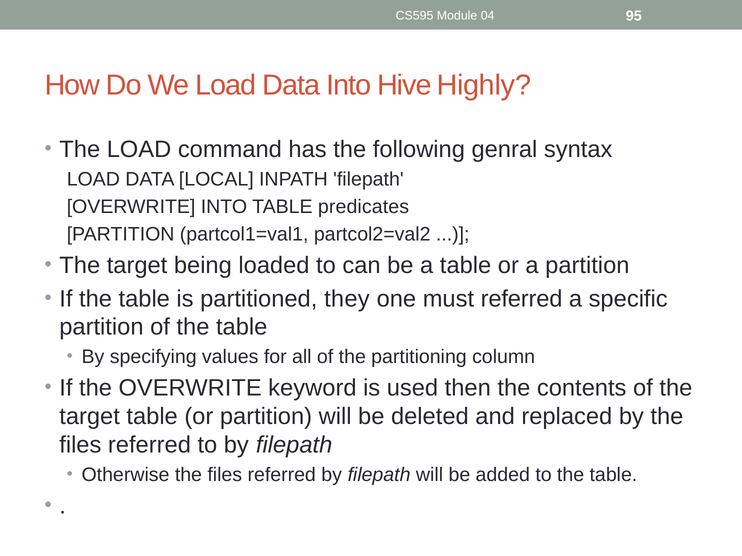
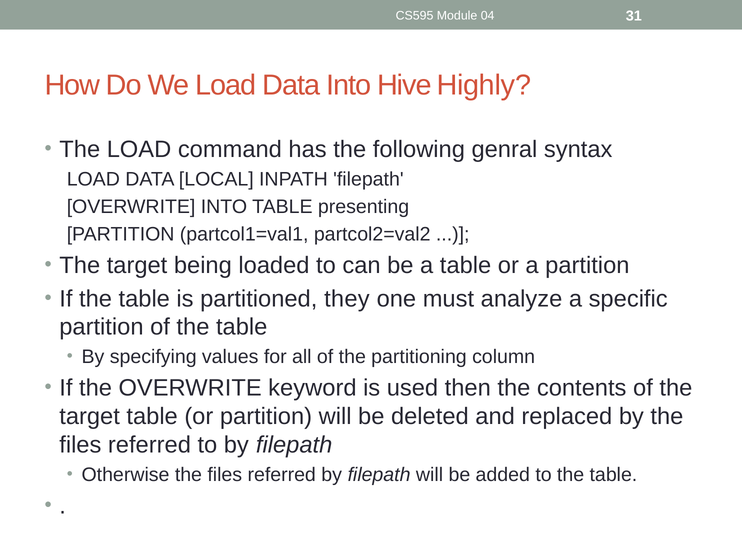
95: 95 -> 31 (634, 16)
predicates: predicates -> presenting (364, 207)
must referred: referred -> analyze (522, 299)
